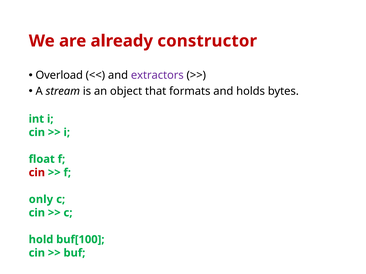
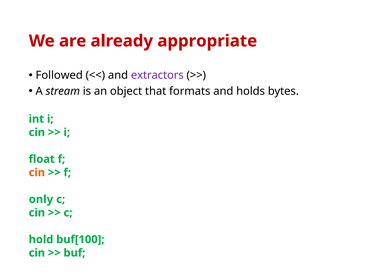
constructor: constructor -> appropriate (207, 41)
Overload: Overload -> Followed (59, 75)
cin colour: red -> orange (37, 173)
